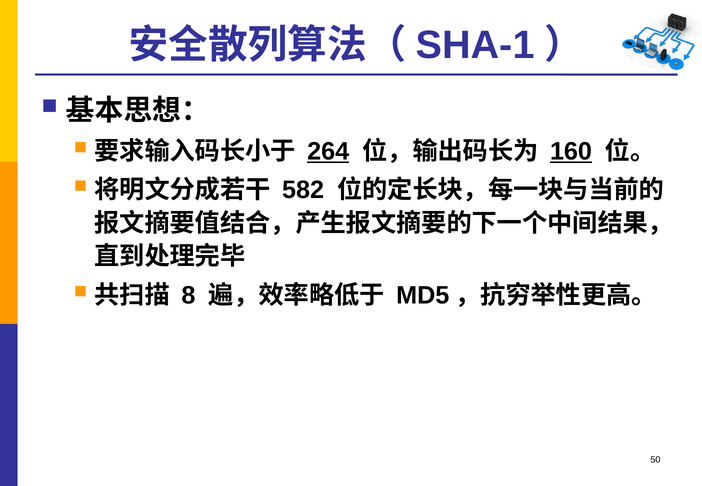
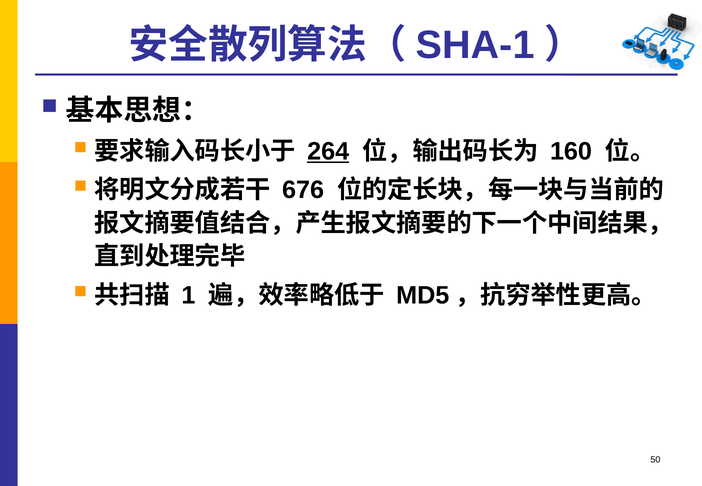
160 underline: present -> none (571, 151)
582: 582 -> 676 (303, 190)
8: 8 -> 1 (188, 295)
